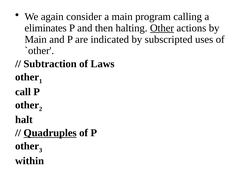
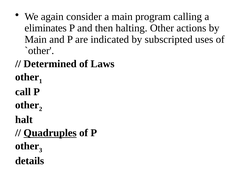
Other underline: present -> none (162, 28)
Subtraction: Subtraction -> Determined (50, 64)
within: within -> details (30, 161)
